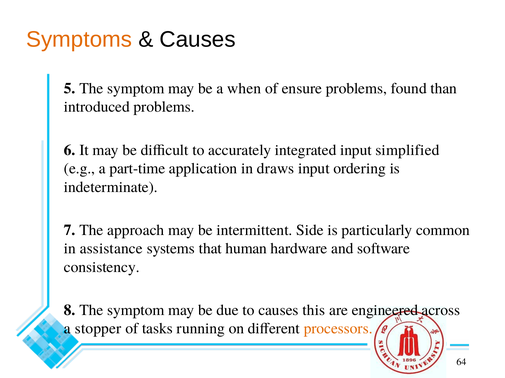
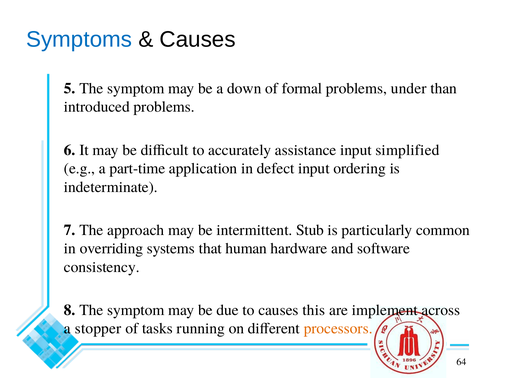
Symptoms colour: orange -> blue (79, 39)
when: when -> down (244, 89)
ensure: ensure -> formal (302, 89)
found: found -> under (409, 89)
integrated: integrated -> assistance (306, 150)
draws: draws -> defect (276, 169)
Side: Side -> Stub (310, 231)
assistance: assistance -> overriding (111, 249)
engineered: engineered -> implement (385, 311)
